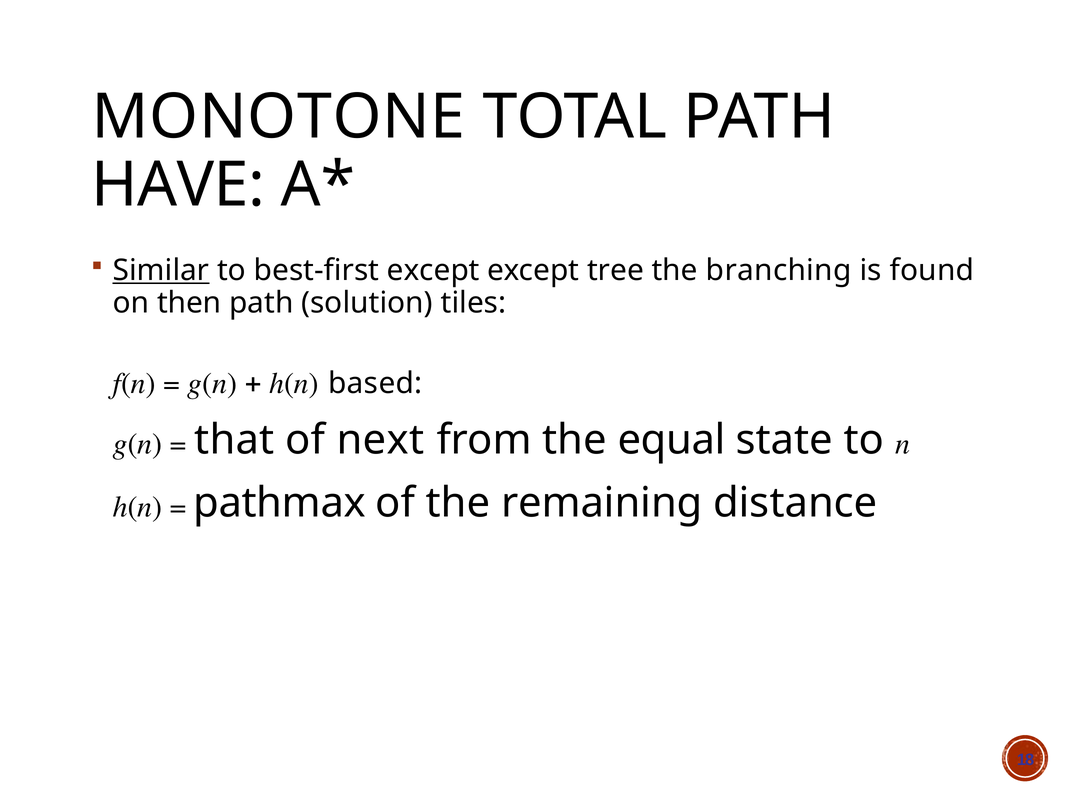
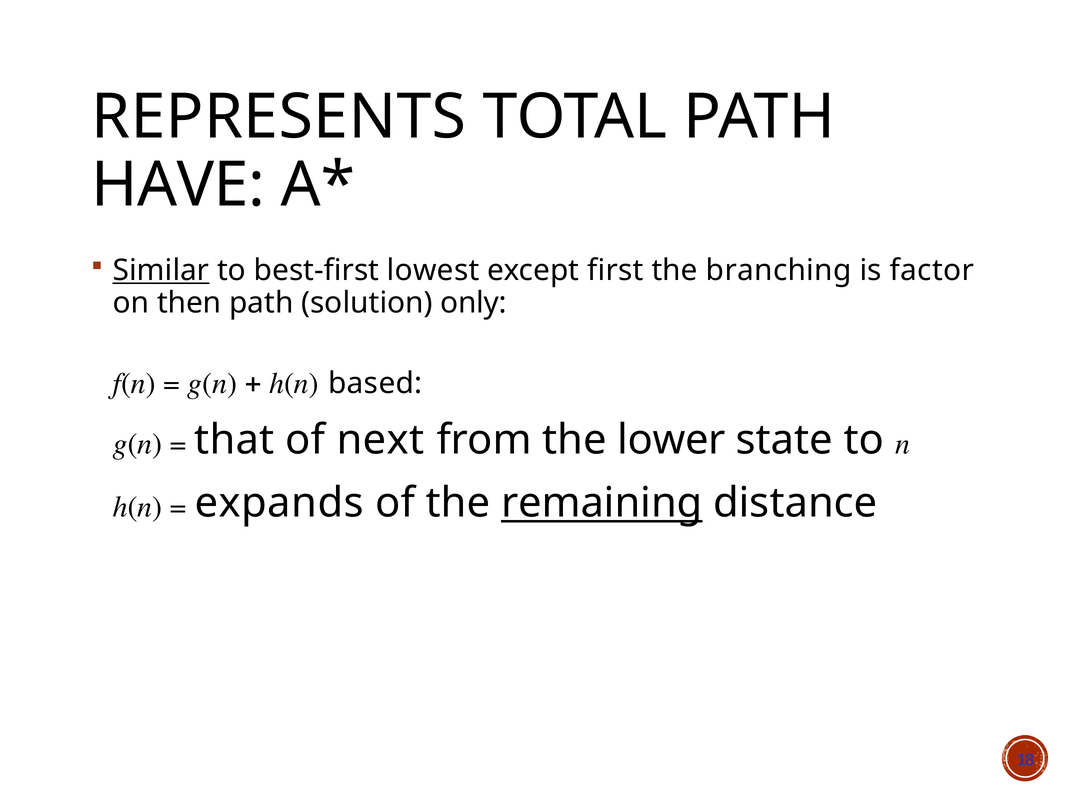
MONOTONE: MONOTONE -> REPRESENTS (279, 117)
best-first except: except -> lowest (433, 271)
tree: tree -> first (615, 271)
found: found -> factor (932, 271)
tiles: tiles -> only (474, 303)
equal: equal -> lower (671, 440)
pathmax: pathmax -> expands (279, 503)
remaining underline: none -> present (602, 503)
